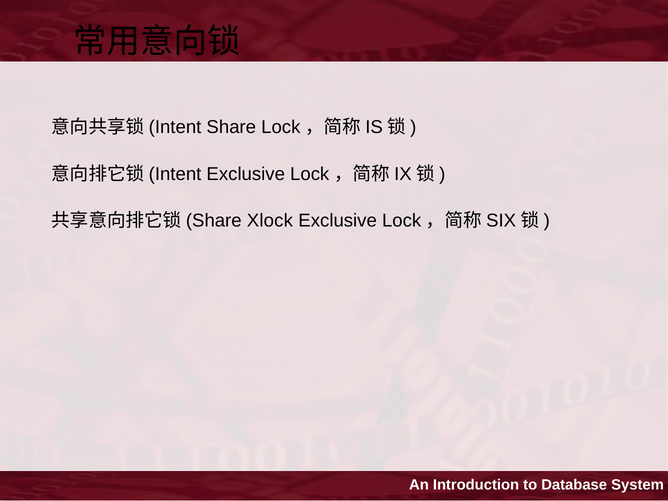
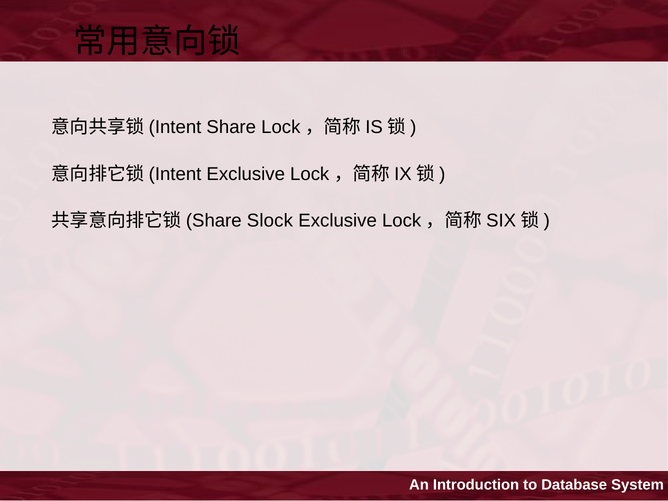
Xlock: Xlock -> Slock (270, 221)
